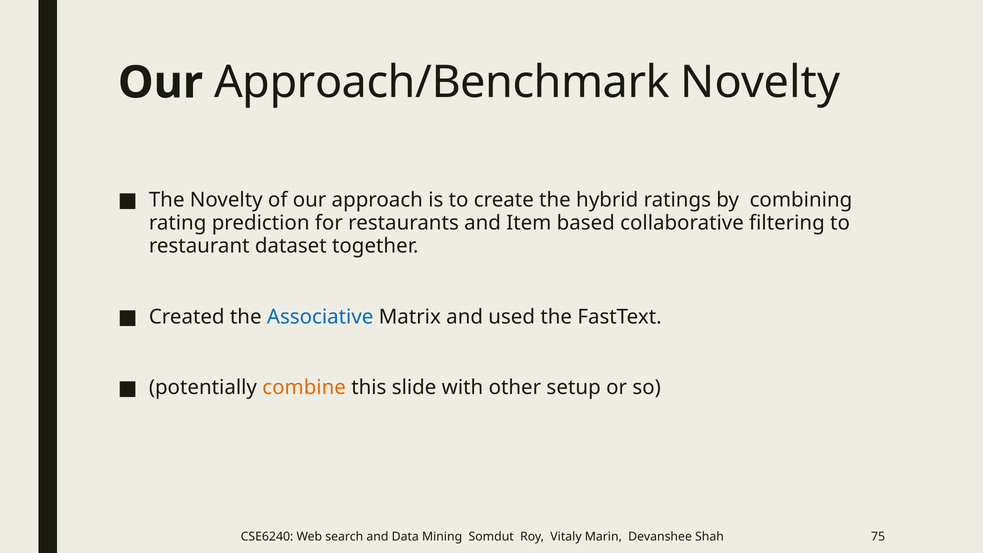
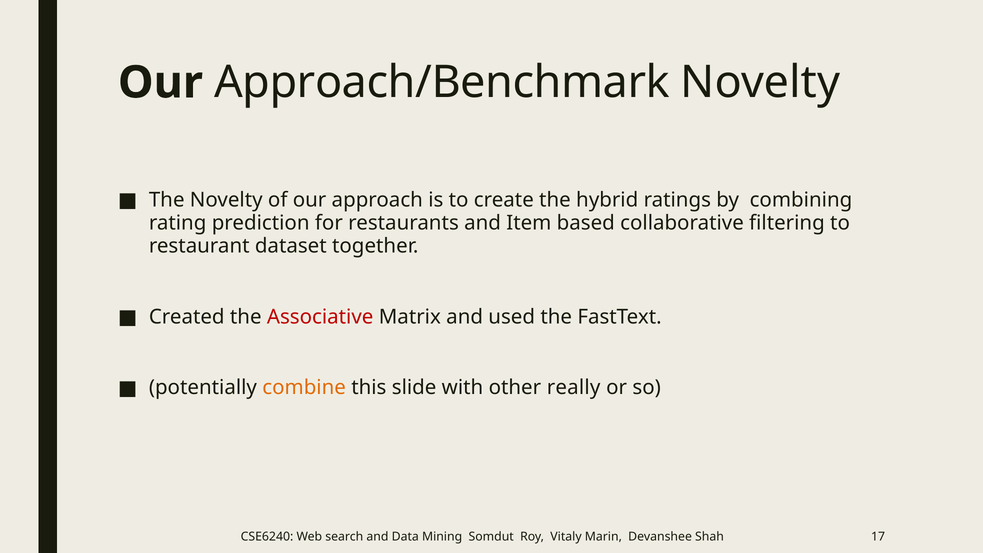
Associative colour: blue -> red (320, 317)
setup: setup -> really (574, 388)
75: 75 -> 17 (878, 536)
